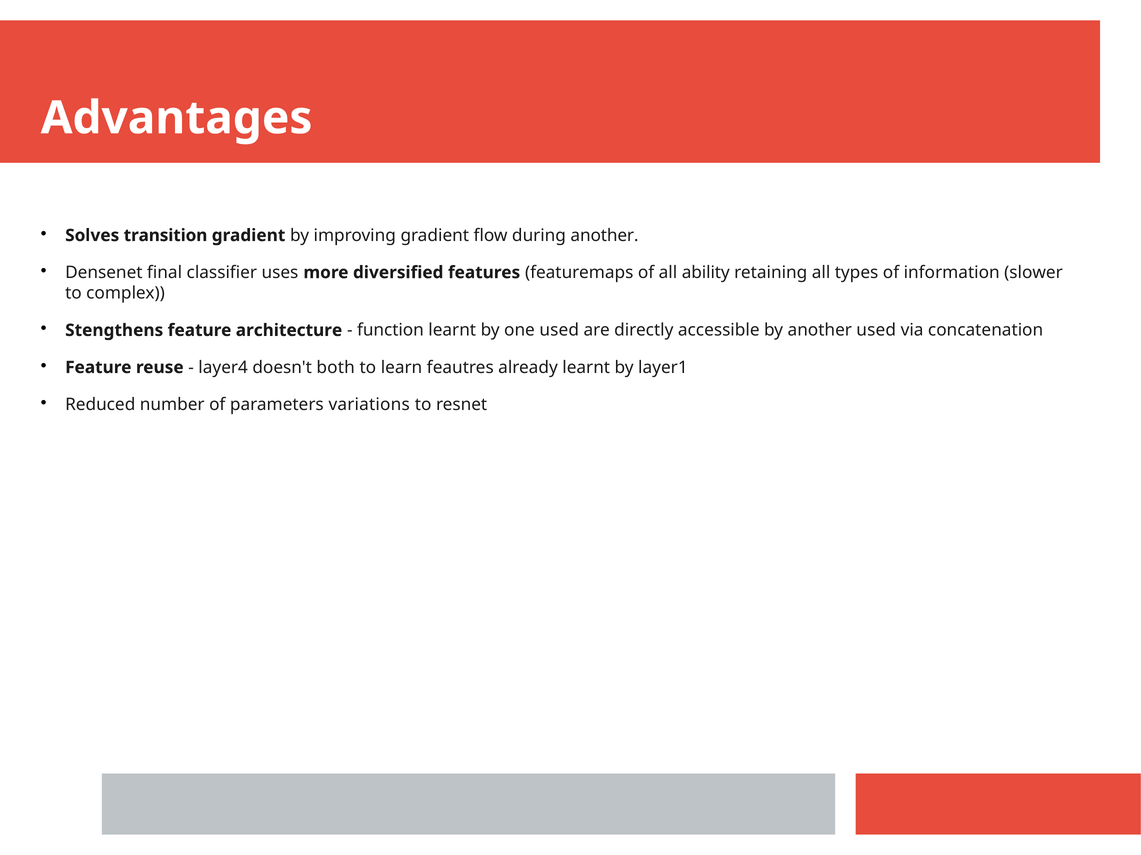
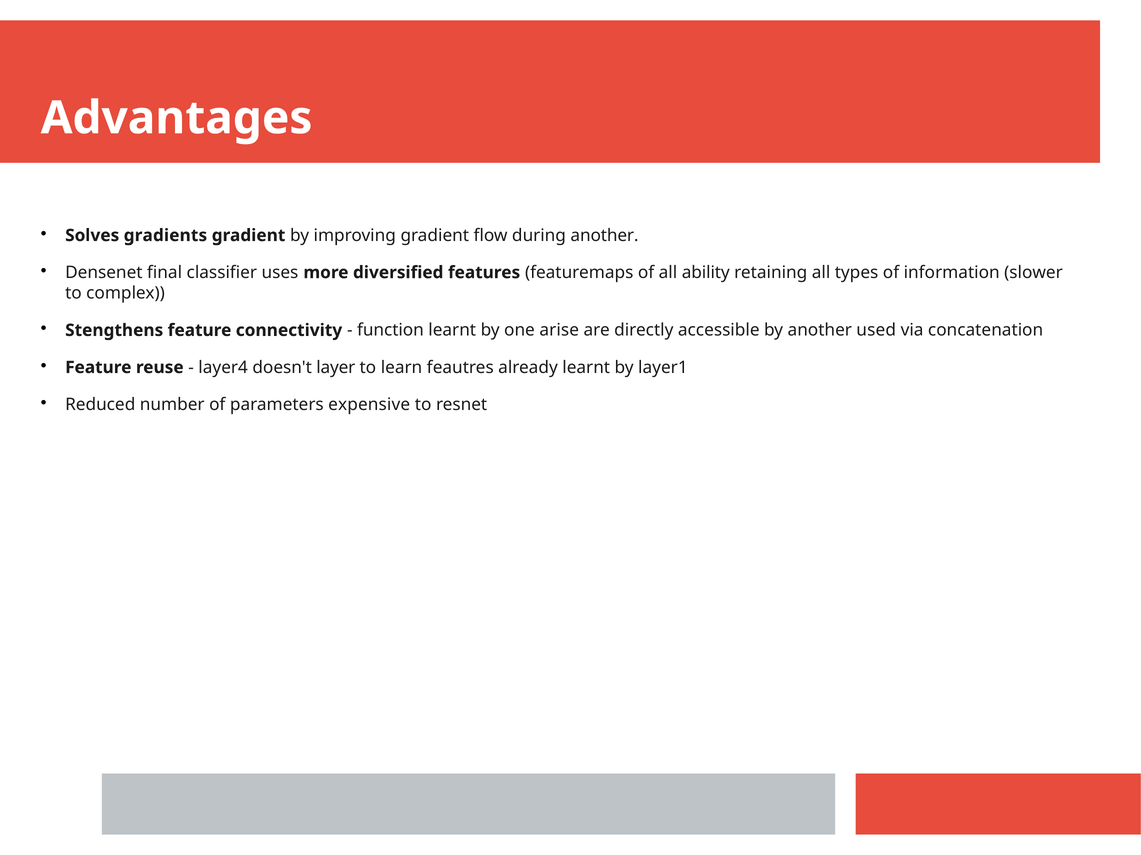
transition: transition -> gradients (165, 236)
architecture: architecture -> connectivity (289, 331)
one used: used -> arise (559, 331)
both: both -> layer (336, 368)
variations: variations -> expensive (369, 405)
